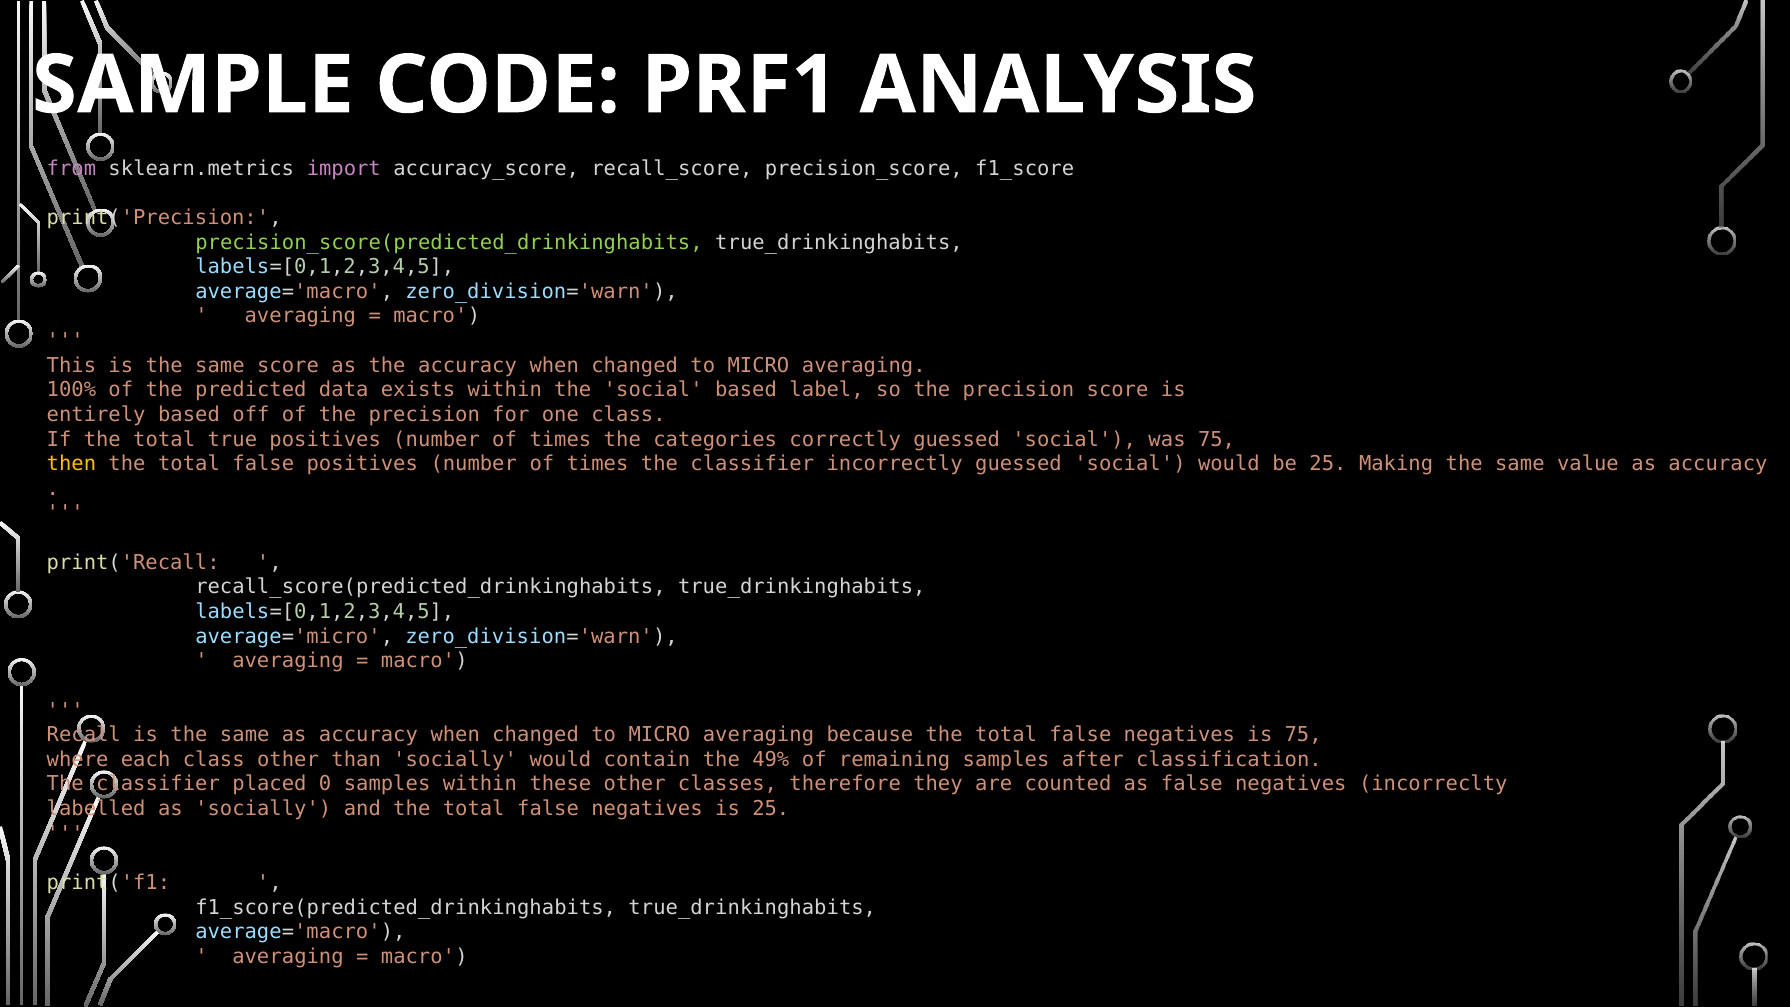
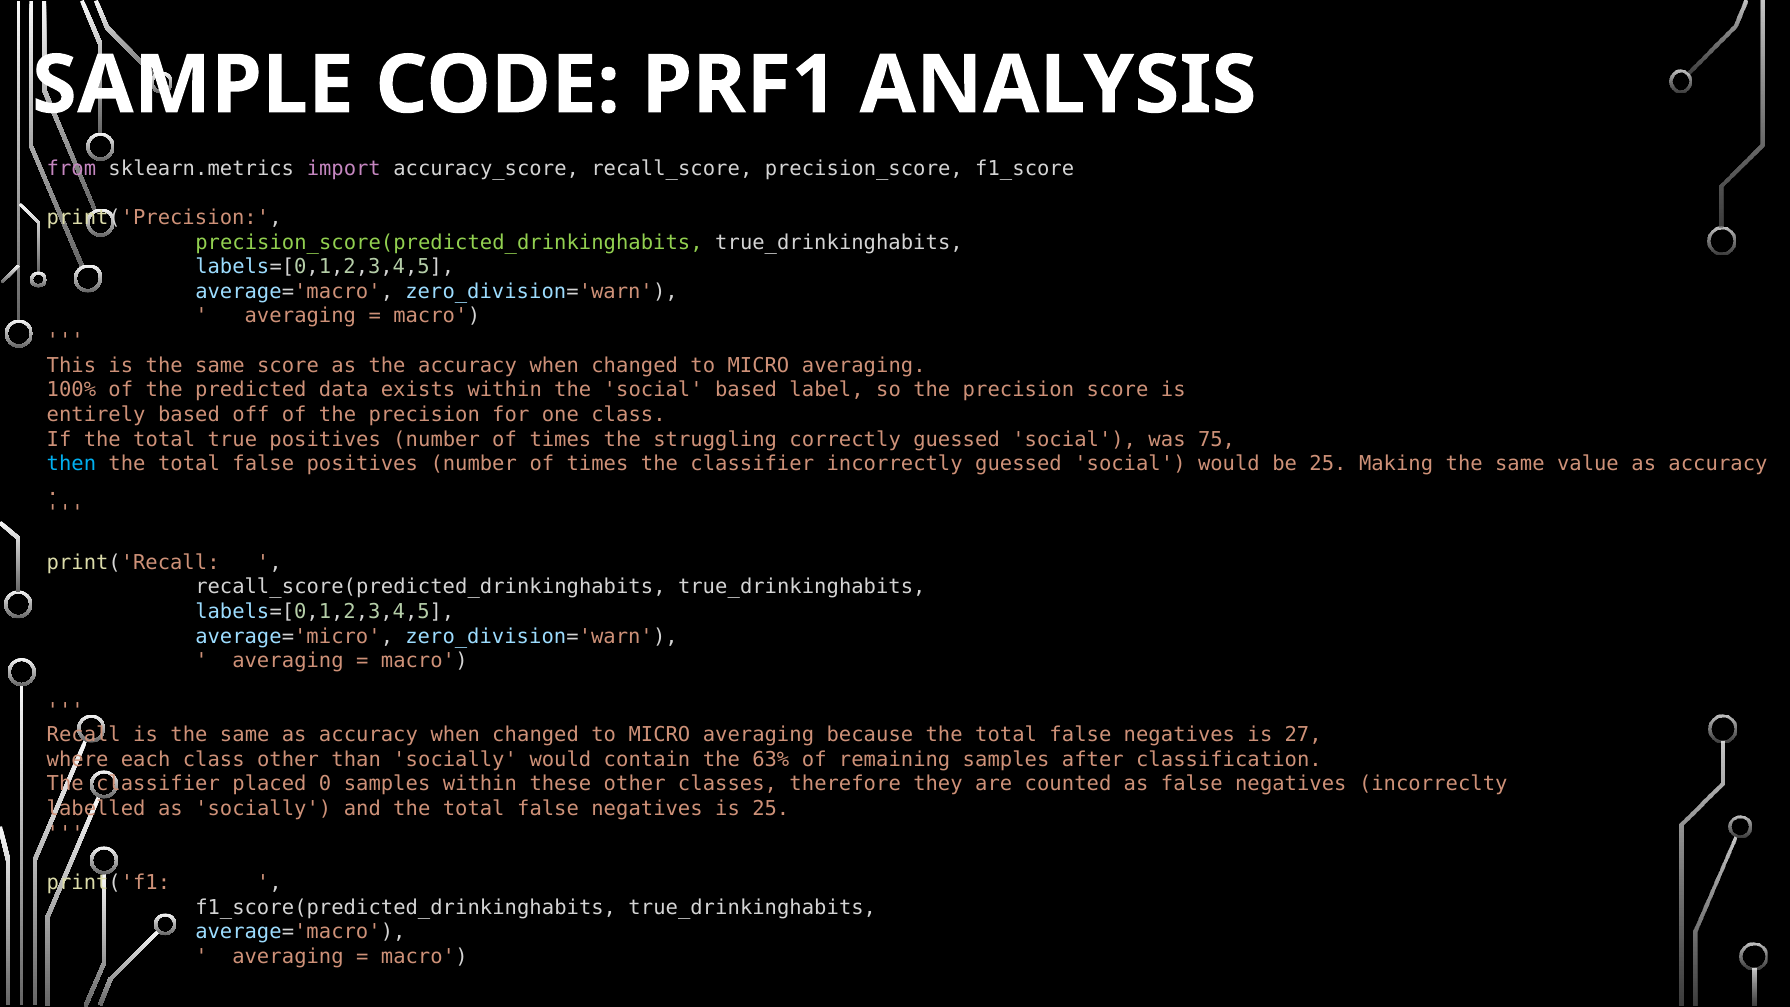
categories: categories -> struggling (715, 439)
then colour: yellow -> light blue (71, 464)
is 75: 75 -> 27 (1303, 735)
49%: 49% -> 63% (771, 759)
